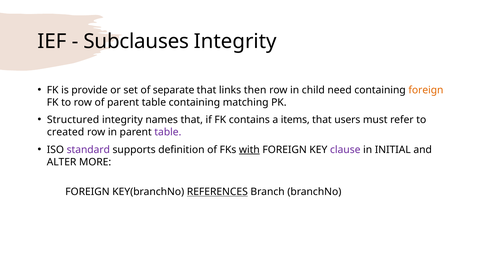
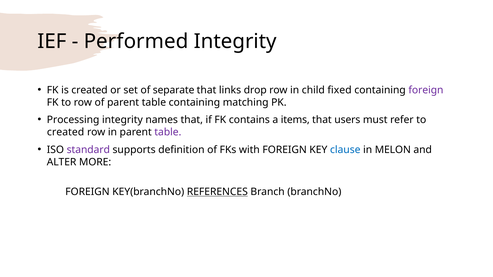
Subclauses: Subclauses -> Performed (136, 41)
is provide: provide -> created (90, 90)
then: then -> drop (255, 90)
need: need -> fixed (340, 90)
foreign colour: orange -> purple (426, 90)
Structured: Structured -> Processing (73, 120)
with underline: present -> none (249, 150)
clause colour: purple -> blue (345, 150)
INITIAL: INITIAL -> MELON (393, 150)
